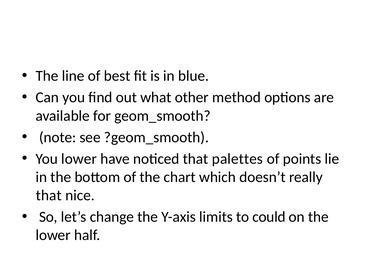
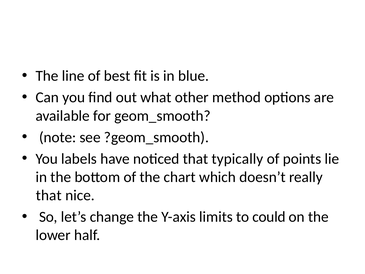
You lower: lower -> labels (79, 159)
palettes: palettes -> typically (237, 159)
